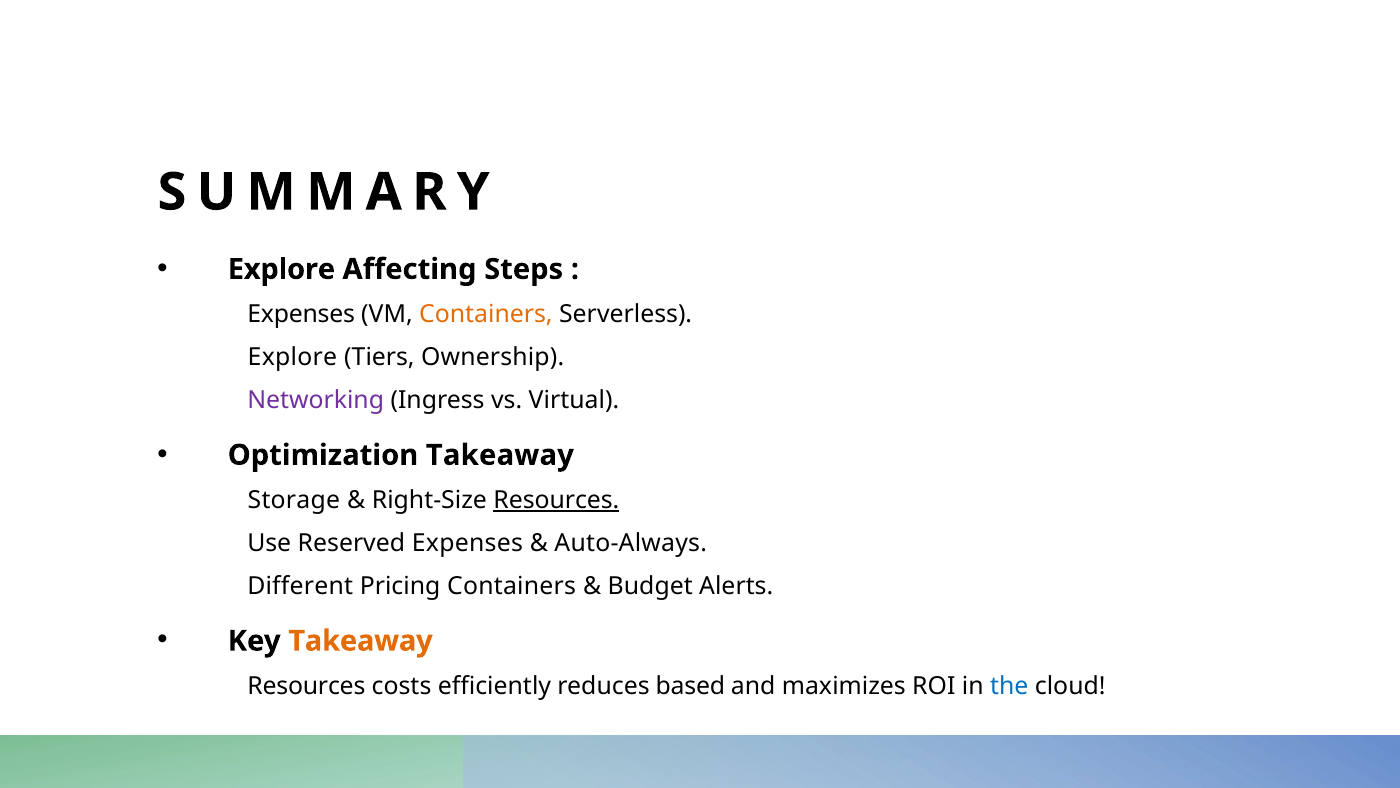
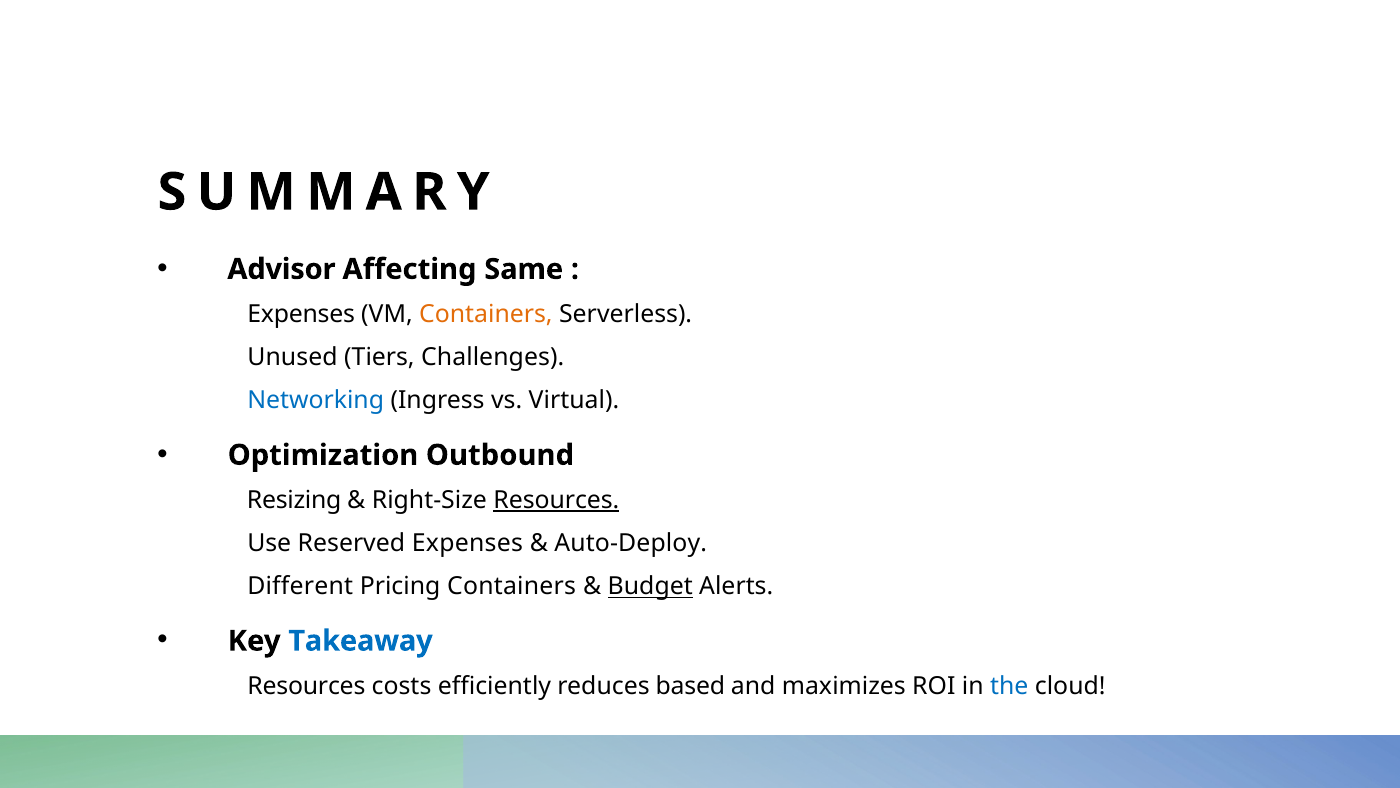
Explore: Explore -> Advisor (281, 269)
Steps: Steps -> Same (524, 269)
Explore: Explore -> Unused (292, 357)
Ownership: Ownership -> Challenges (493, 357)
Networking colour: purple -> blue (316, 401)
Optimization Takeaway: Takeaway -> Outbound (500, 455)
Storage: Storage -> Resizing (294, 500)
Auto-Always: Auto-Always -> Auto-Deploy (631, 543)
Budget underline: none -> present (650, 586)
Takeaway colour: orange -> blue (360, 641)
